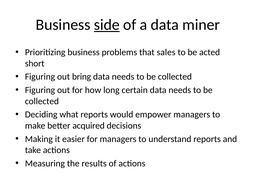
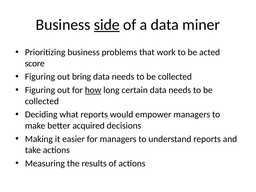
sales: sales -> work (166, 52)
short: short -> score (35, 63)
how underline: none -> present (93, 90)
